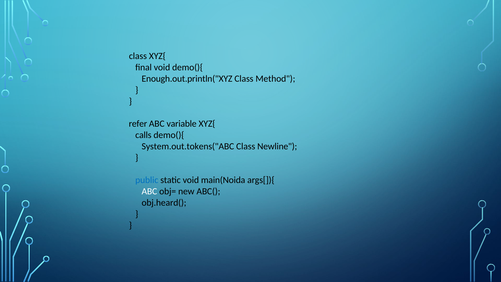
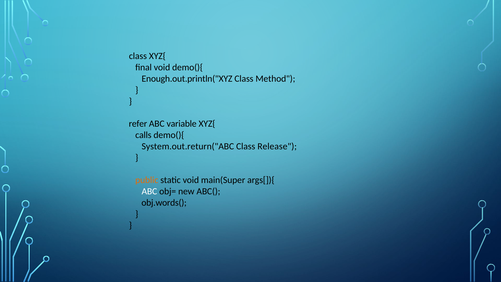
System.out.tokens("ABC: System.out.tokens("ABC -> System.out.return("ABC (188, 146)
Newline: Newline -> Release (277, 146)
public colour: blue -> orange (147, 180)
main(Noida: main(Noida -> main(Super (223, 180)
obj.heard(: obj.heard( -> obj.words( (164, 203)
